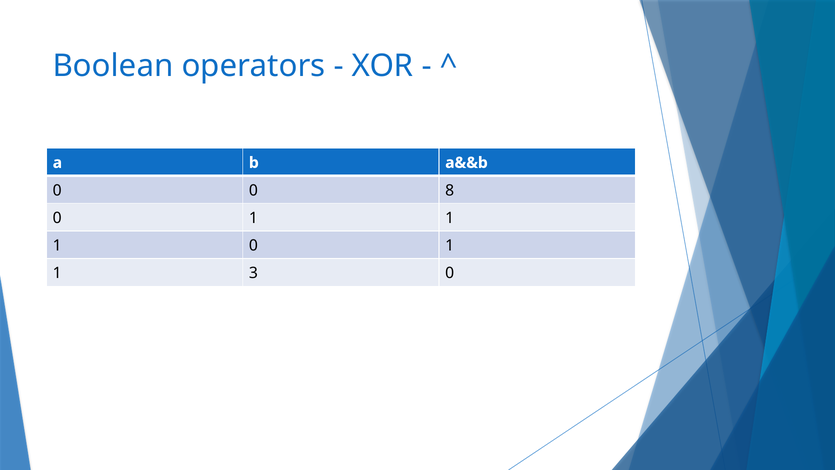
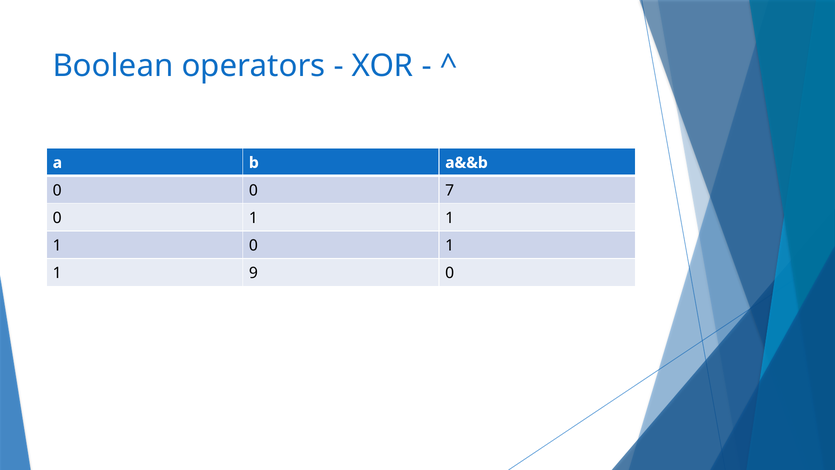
8: 8 -> 7 (450, 190)
3: 3 -> 9 (253, 273)
